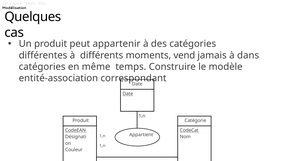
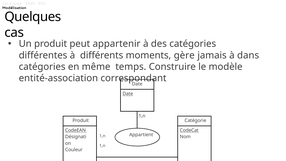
vend: vend -> gère (184, 55)
